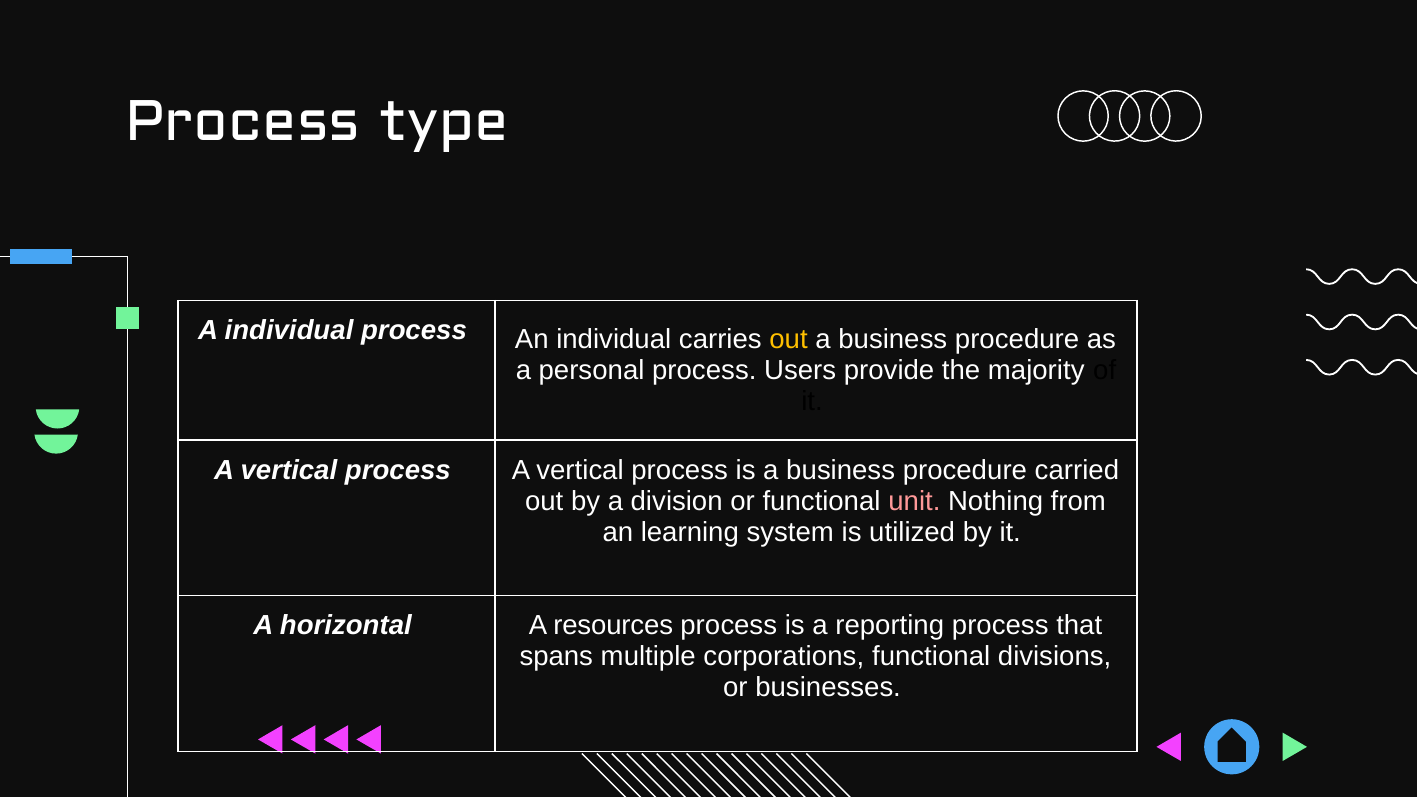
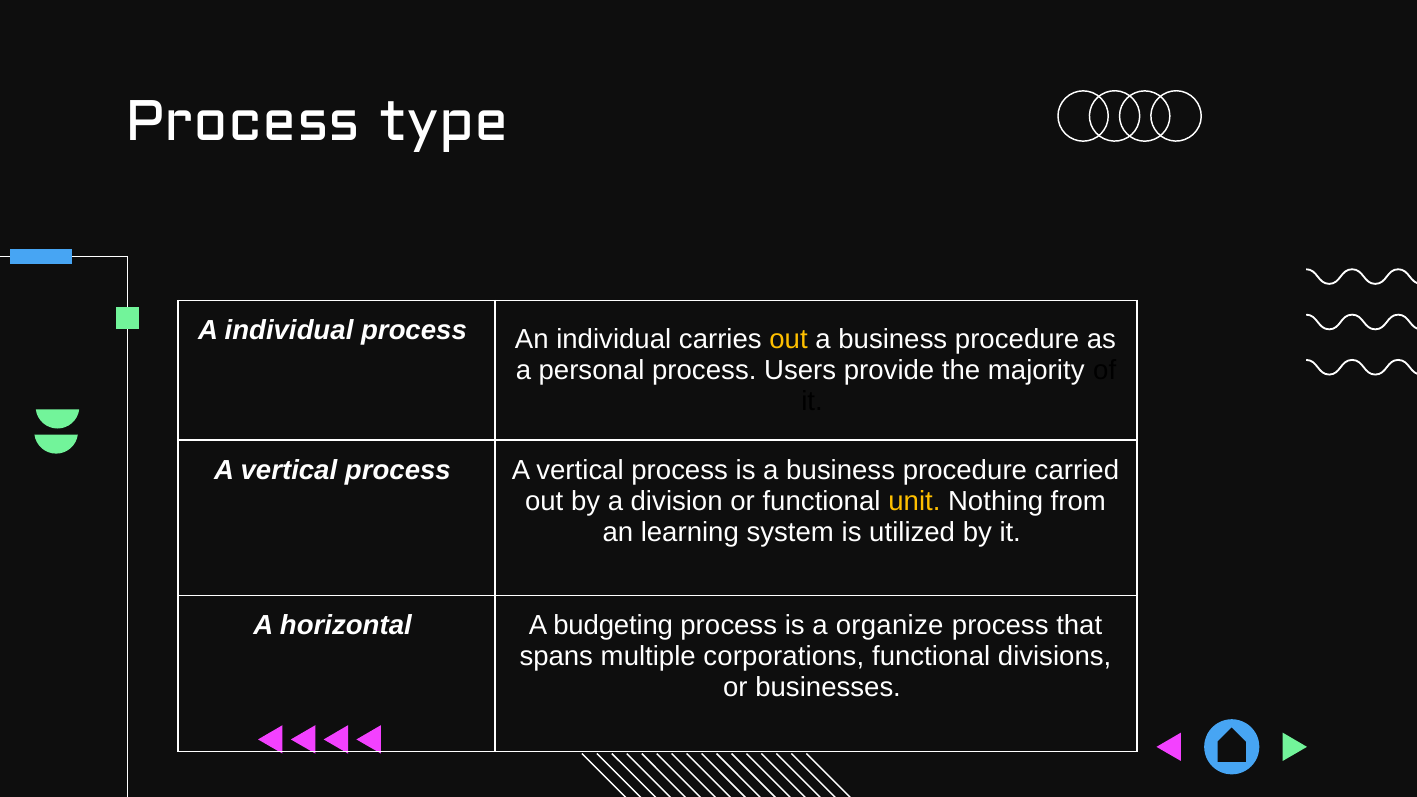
unit colour: pink -> yellow (914, 501)
resources: resources -> budgeting (613, 626)
reporting: reporting -> organize (890, 626)
